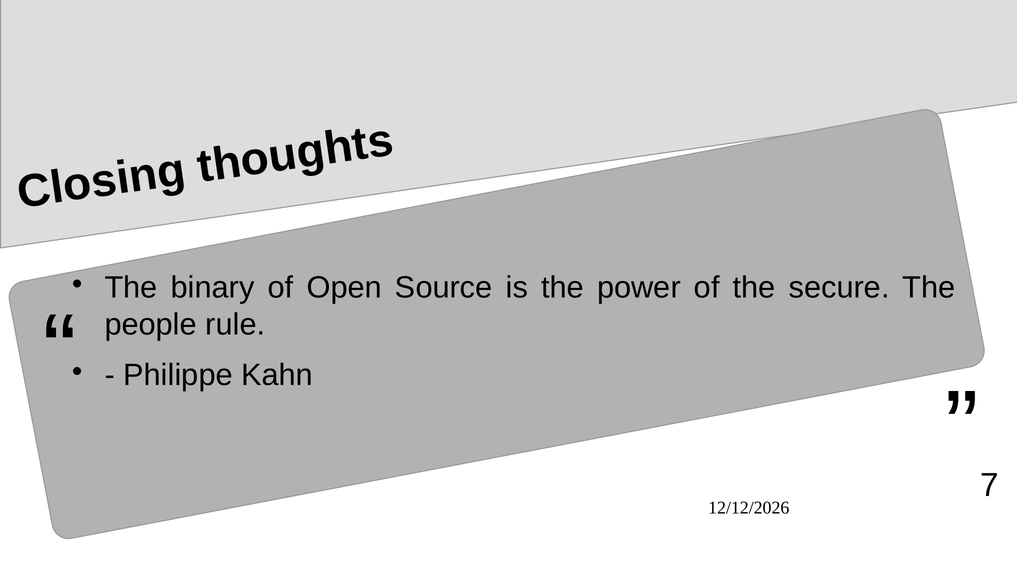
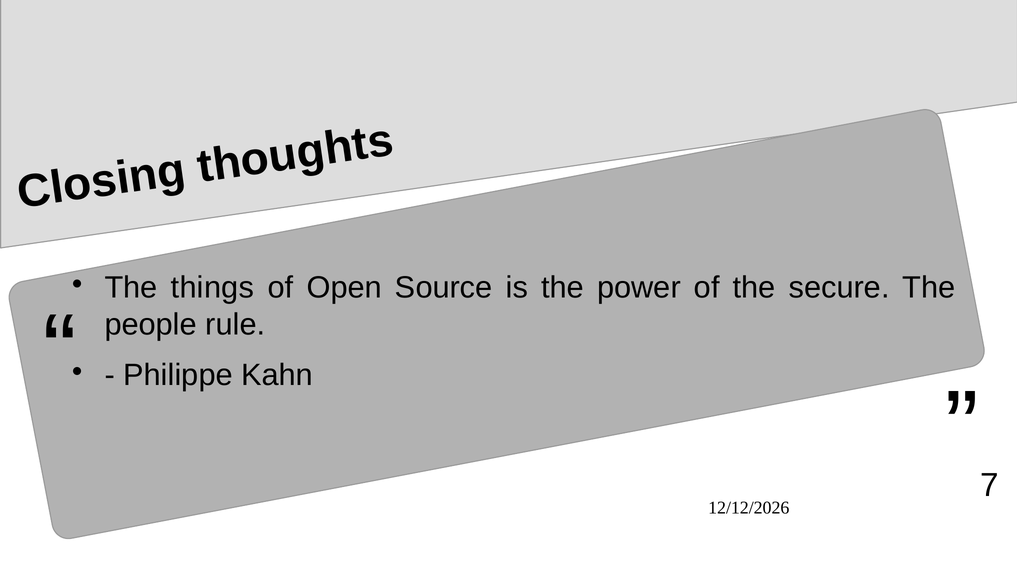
binary: binary -> things (212, 288)
